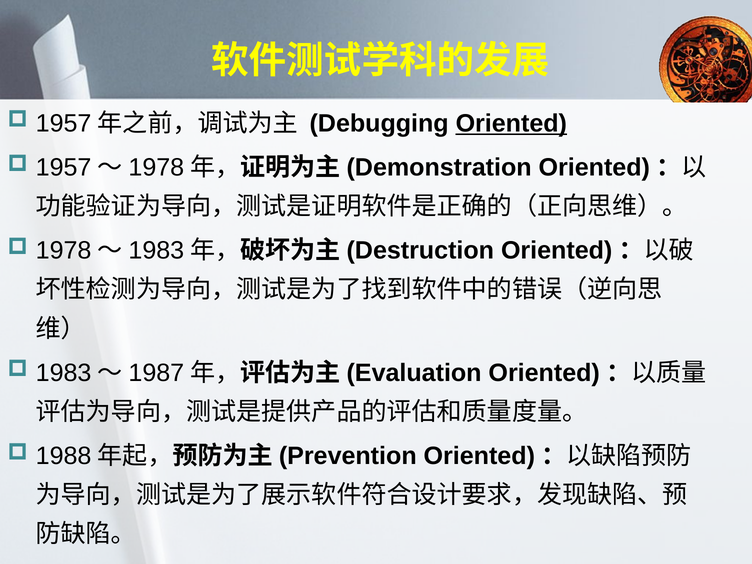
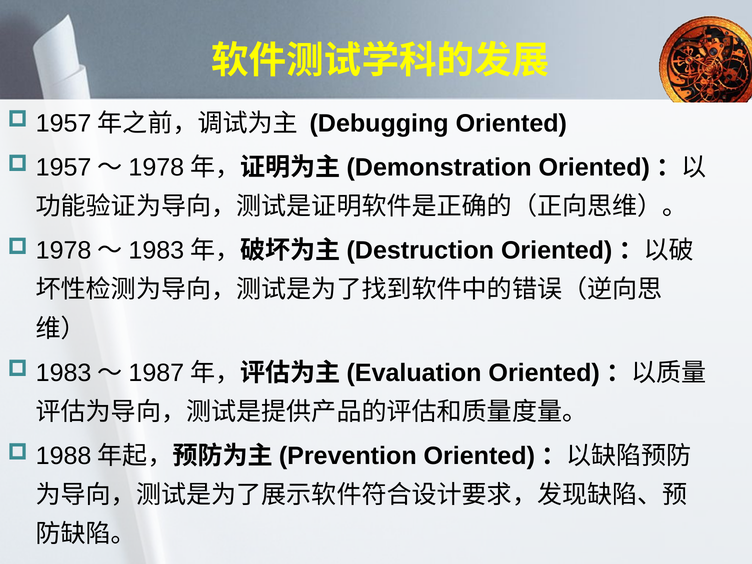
Oriented underline: present -> none (511, 123)
